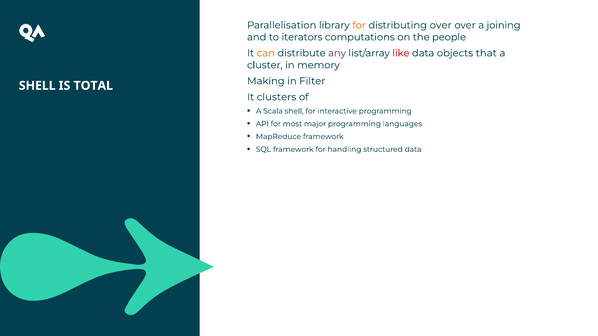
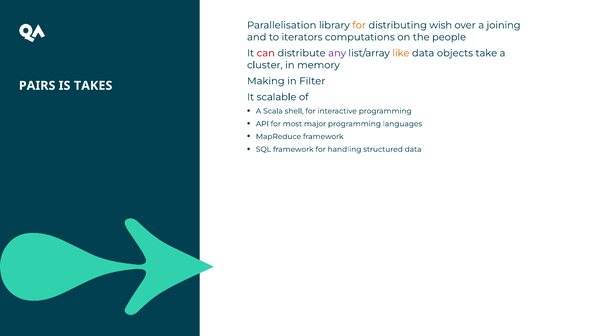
distributing over: over -> wish (441, 25)
can colour: orange -> red (266, 53)
like colour: red -> orange (401, 53)
that: that -> take (486, 53)
SHELL: SHELL -> PAIRS (37, 86)
TOTAL: TOTAL -> TAKES (93, 86)
clusters: clusters -> scalable (277, 97)
